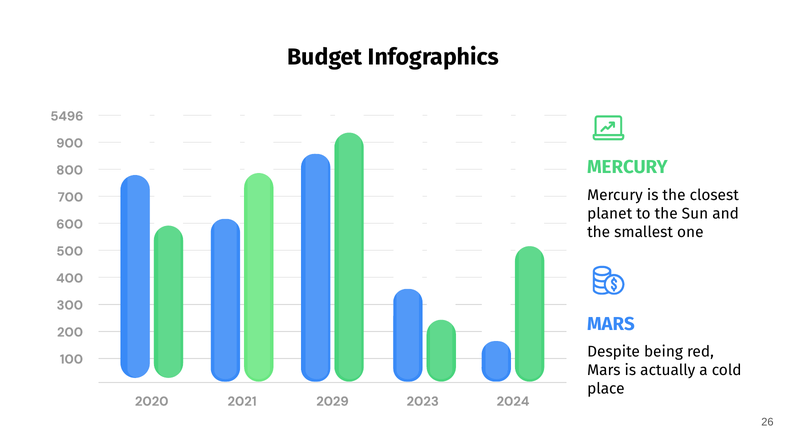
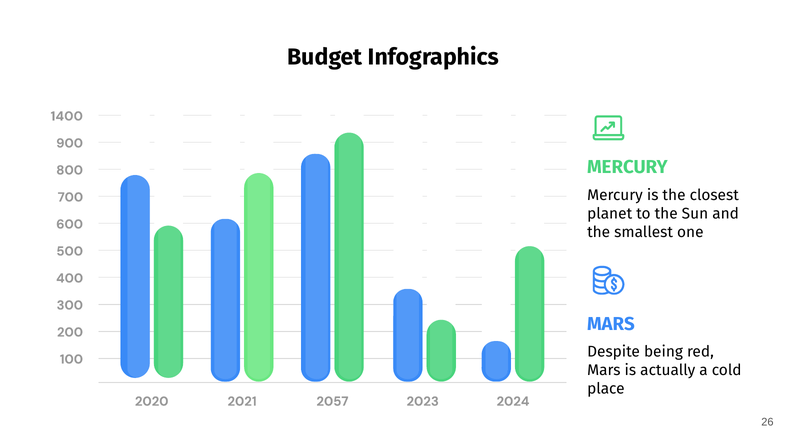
5496: 5496 -> 1400 (67, 116)
2029: 2029 -> 2057 (332, 401)
